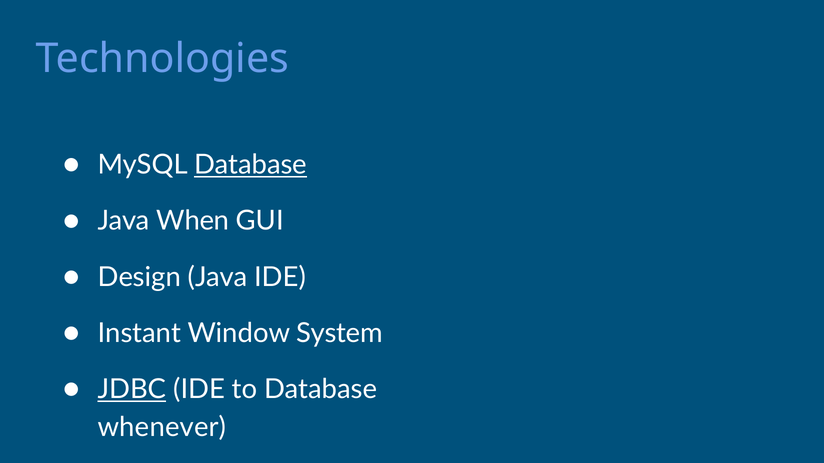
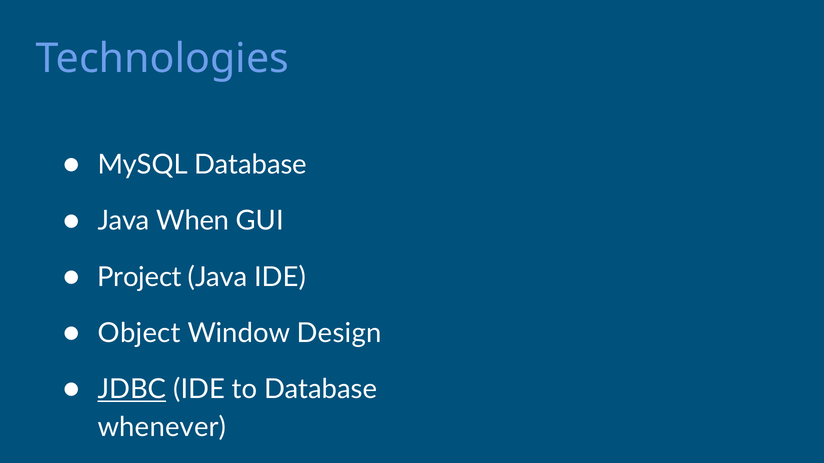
Database underline: present -> none (251, 165)
Design: Design -> Project (139, 277)
Instant: Instant -> Object (139, 334)
System: System -> Design (339, 334)
